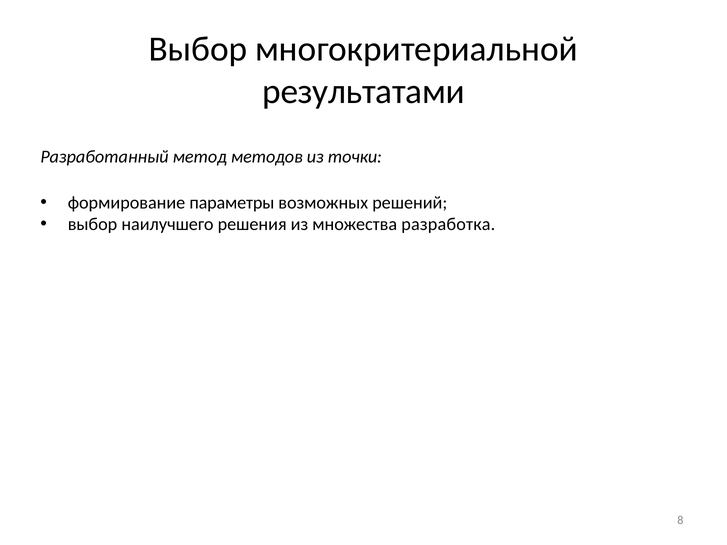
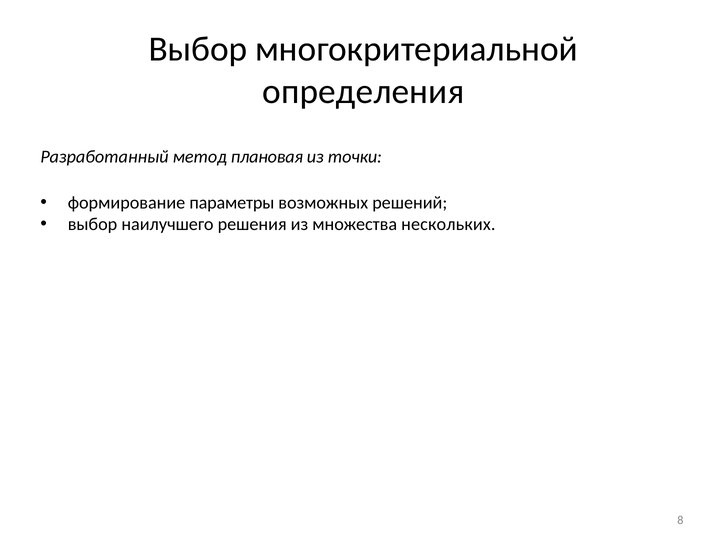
результатами: результатами -> определения (363, 92)
методов: методов -> плановая (267, 157)
разработка: разработка -> нескольких (448, 225)
